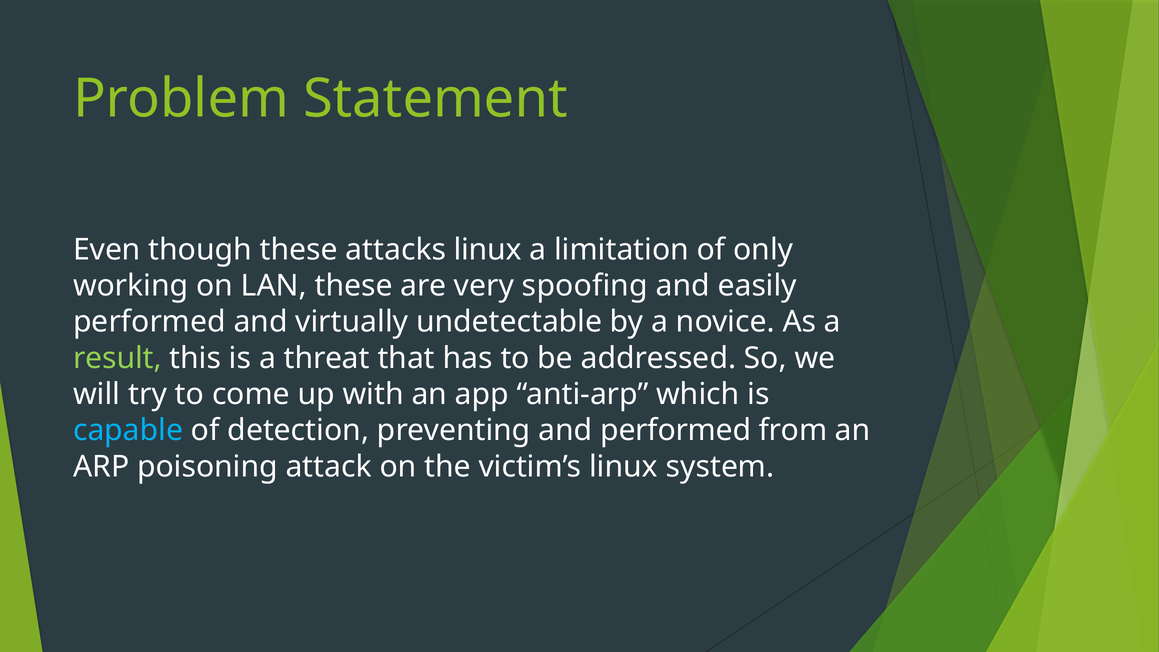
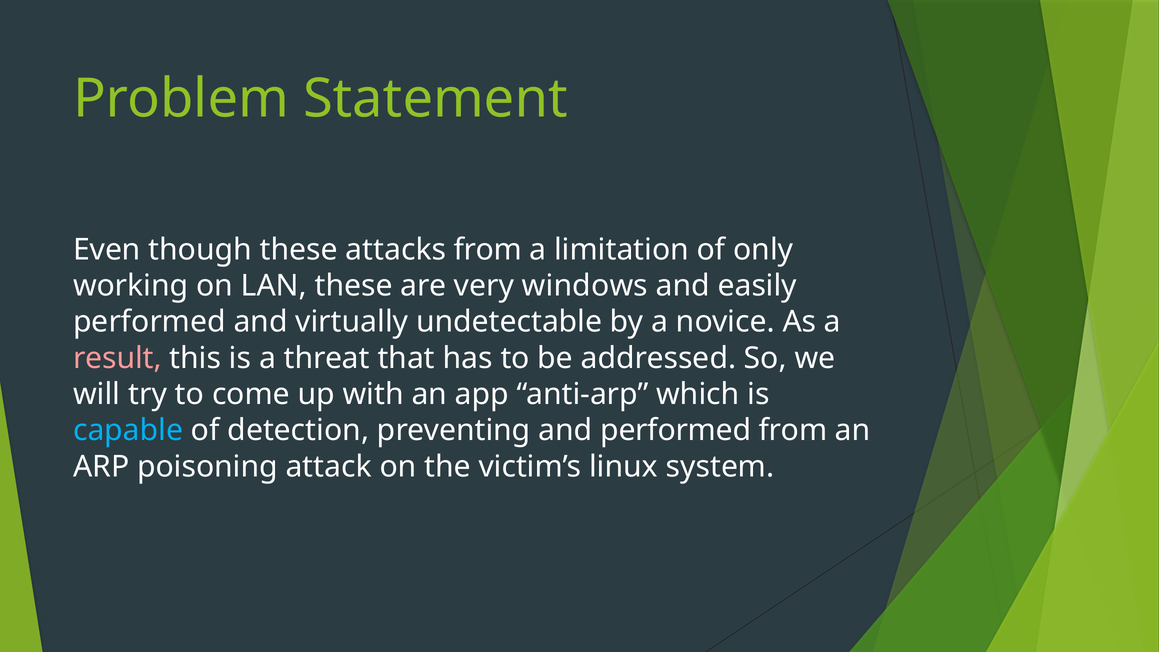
attacks linux: linux -> from (488, 250)
spoofing: spoofing -> windows (585, 286)
result colour: light green -> pink (117, 358)
